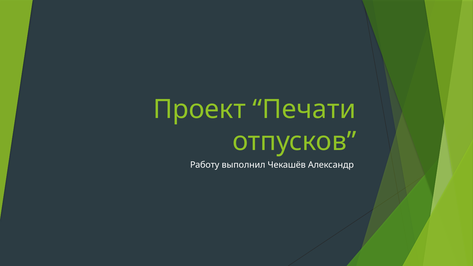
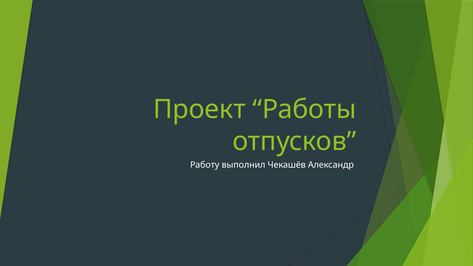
Печати: Печати -> Работы (304, 109)
